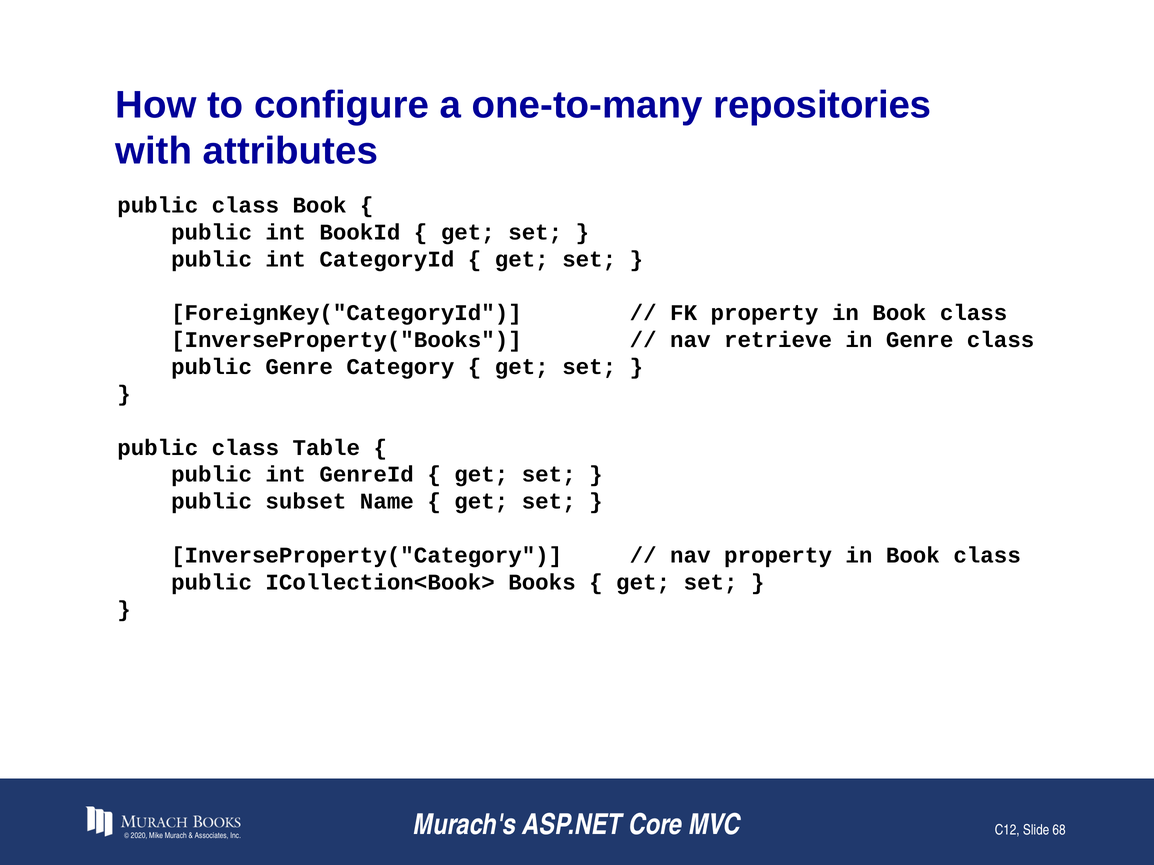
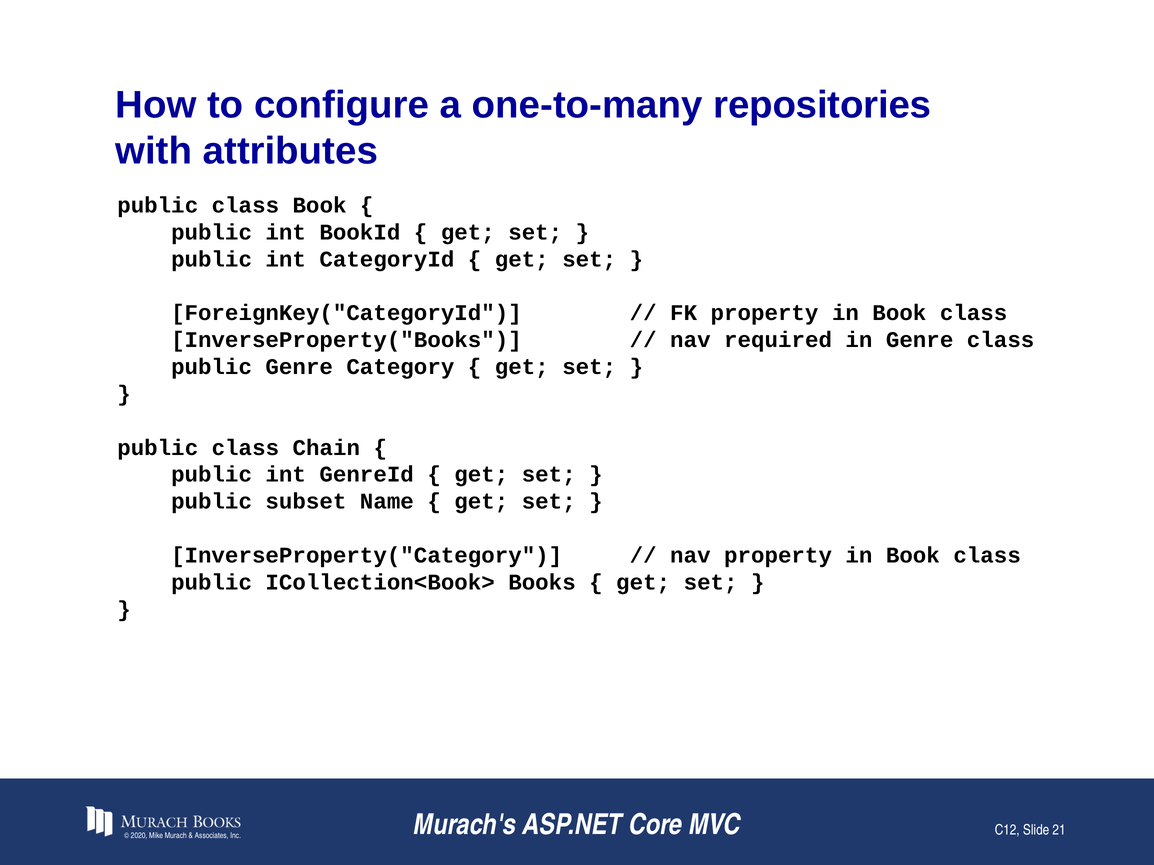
retrieve: retrieve -> required (778, 340)
Table: Table -> Chain (326, 448)
68: 68 -> 21 (1059, 830)
